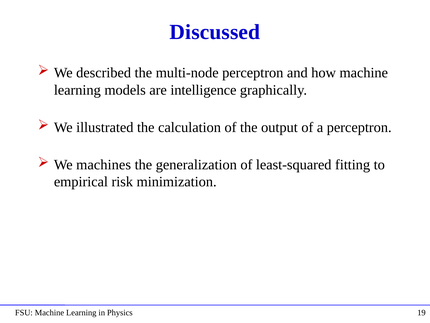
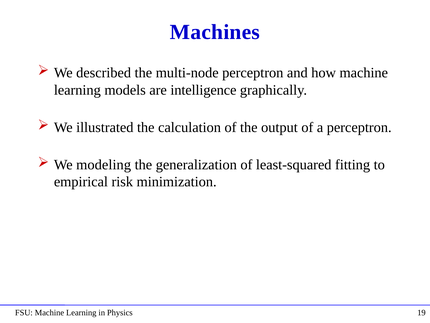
Discussed: Discussed -> Machines (215, 32)
machines: machines -> modeling (104, 164)
